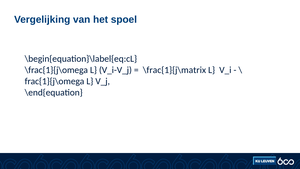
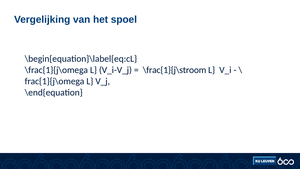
\frac{1}{j\matrix: \frac{1}{j\matrix -> \frac{1}{j\stroom (175, 70)
